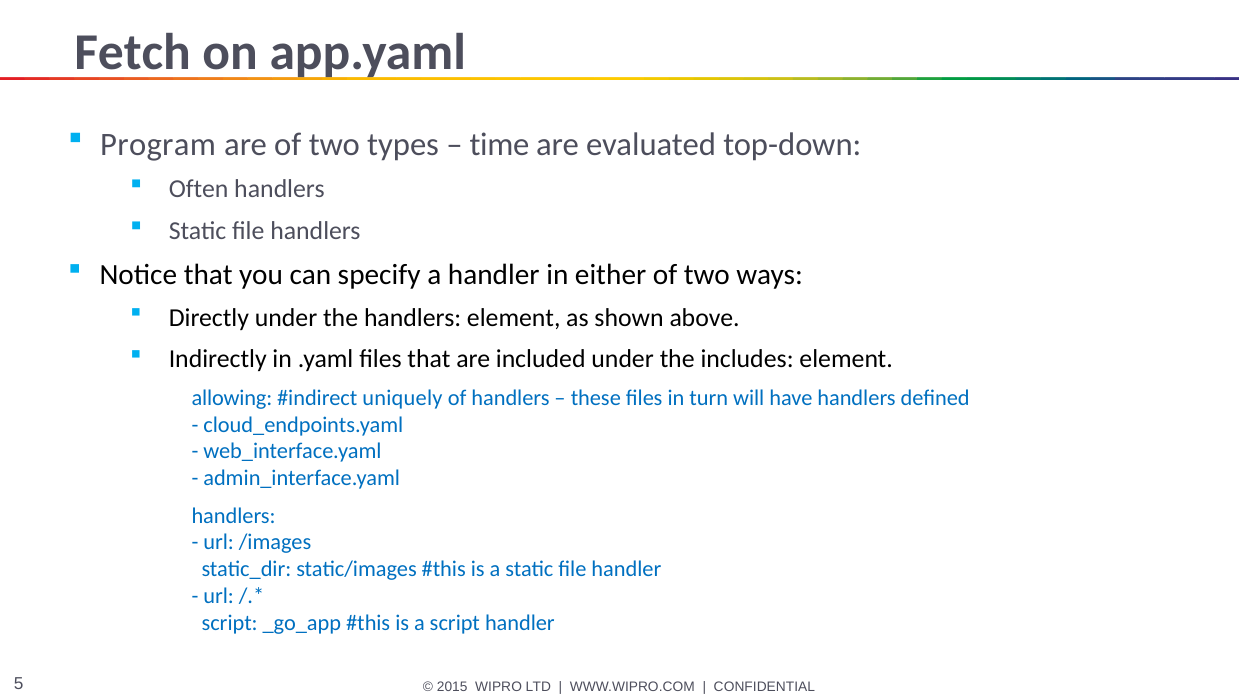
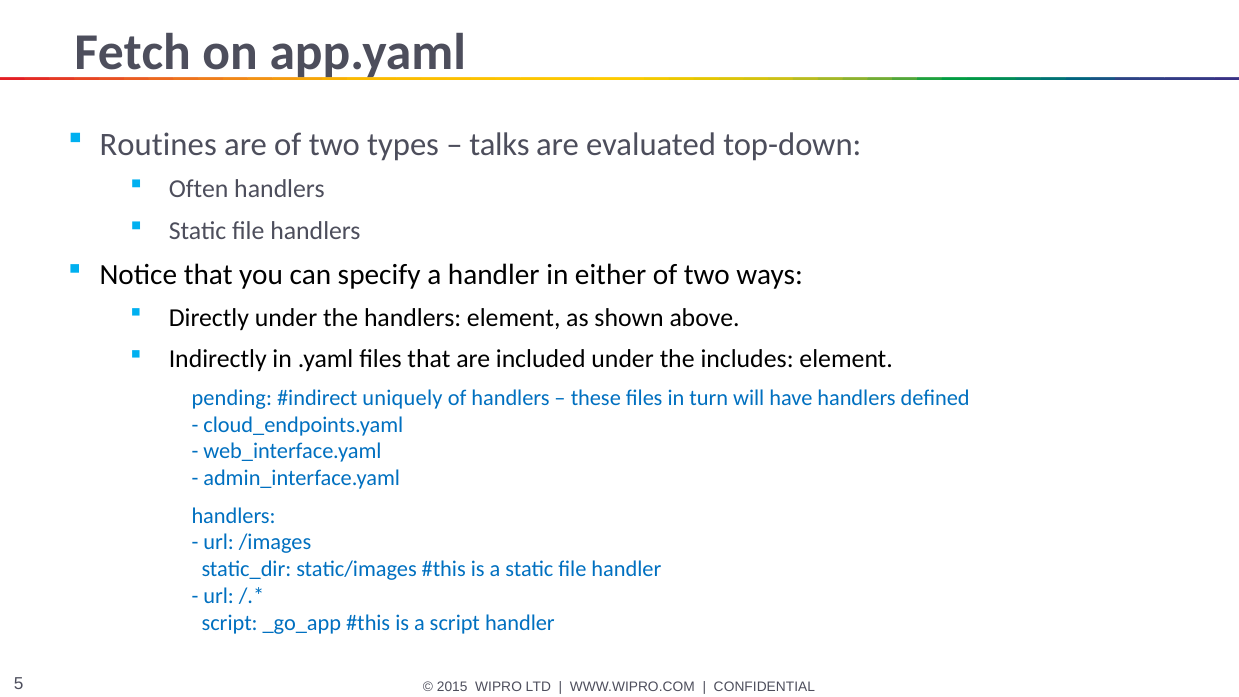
Program: Program -> Routines (158, 144)
time: time -> talks (500, 144)
allowing: allowing -> pending (232, 398)
